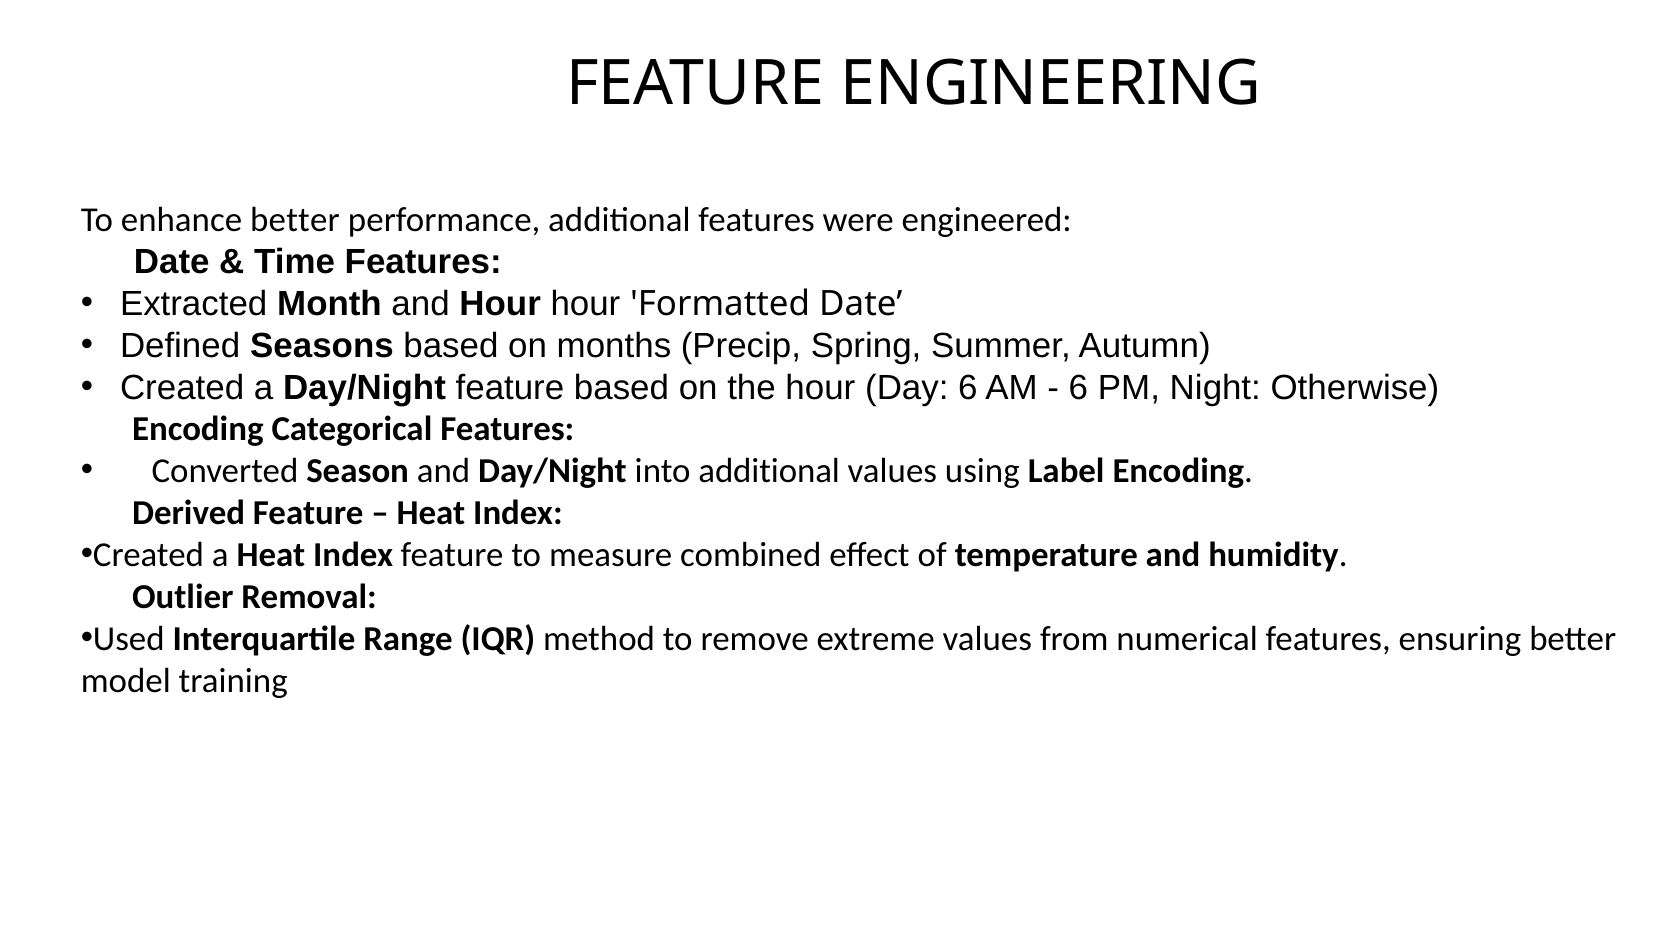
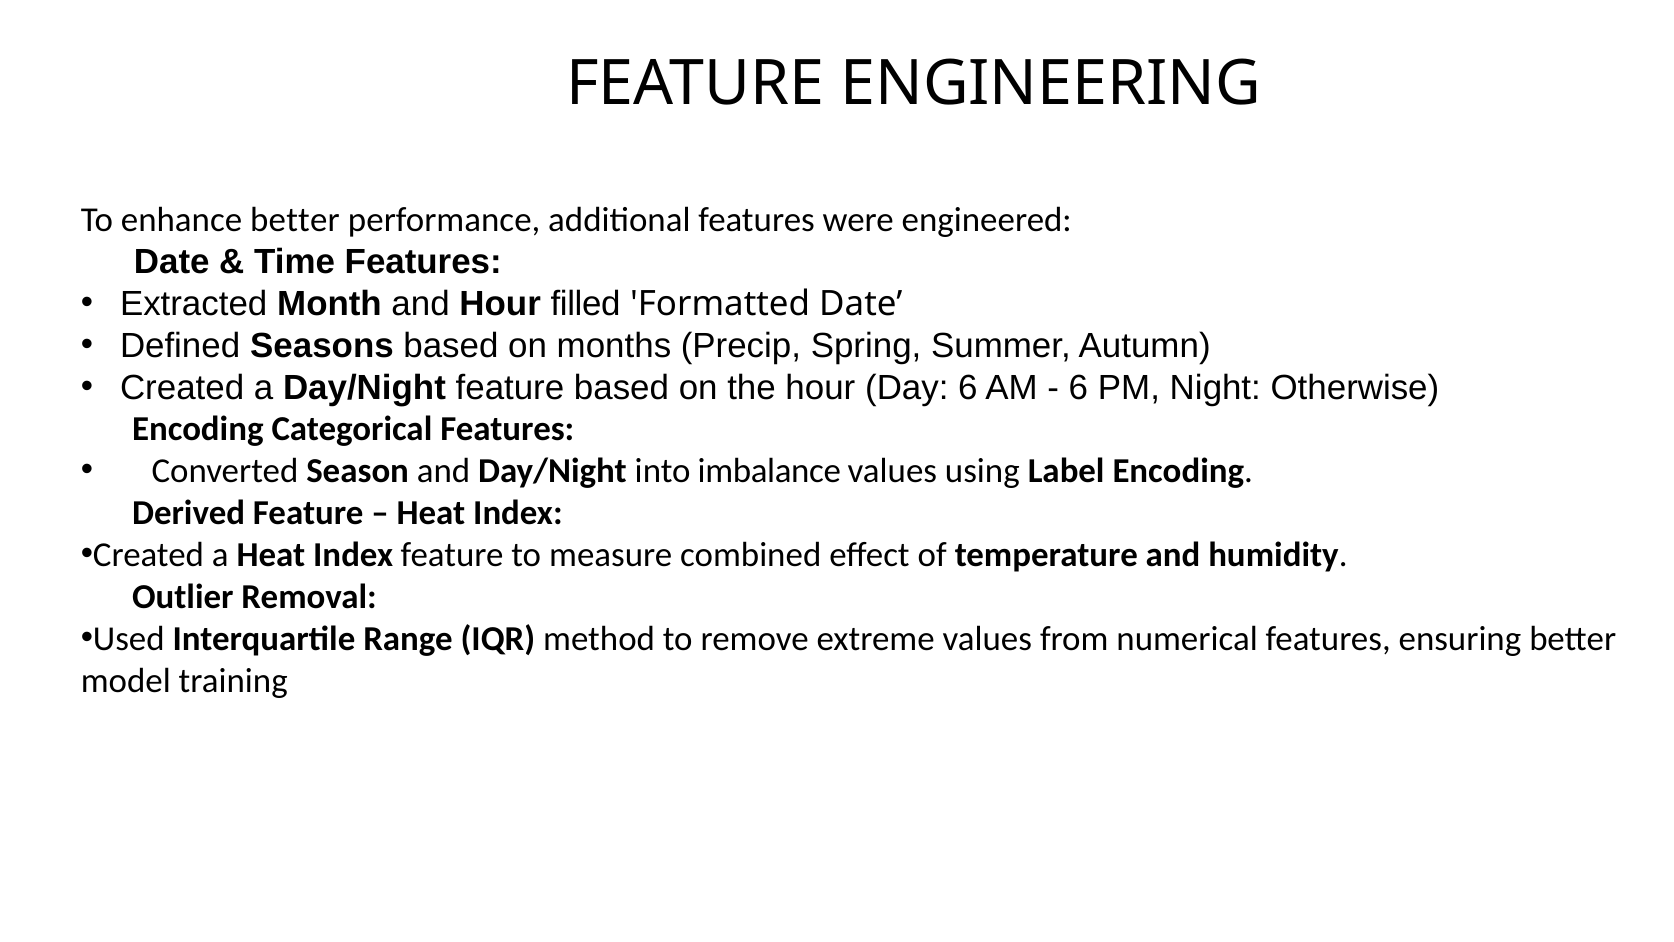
Hour hour: hour -> filled (586, 304)
into additional: additional -> imbalance (769, 471)
